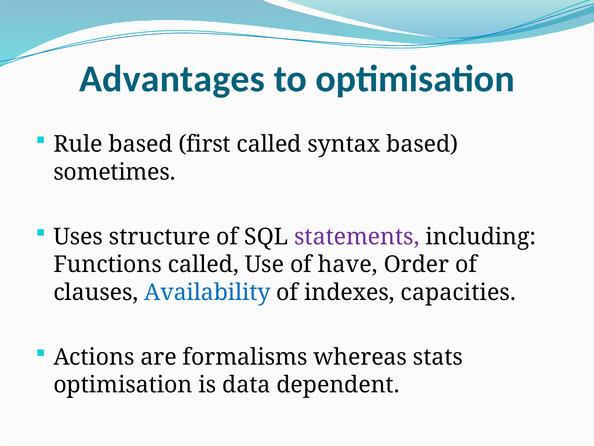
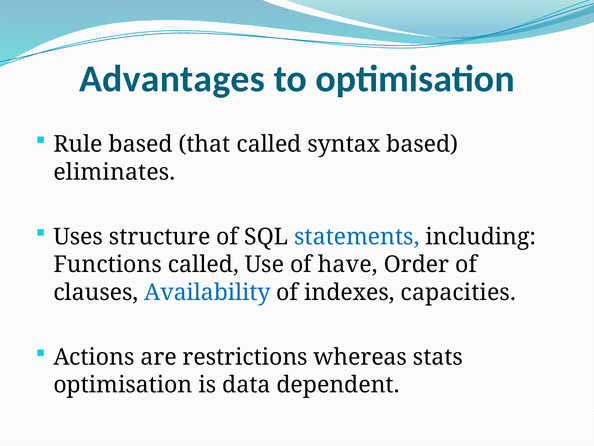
first: first -> that (204, 144)
sometimes: sometimes -> eliminates (114, 172)
statements colour: purple -> blue (357, 237)
formalisms: formalisms -> restrictions (245, 357)
